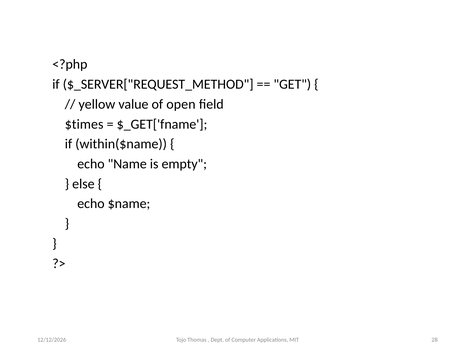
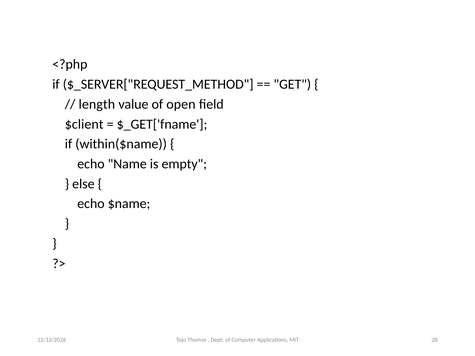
yellow: yellow -> length (97, 104)
$times: $times -> $client (84, 124)
